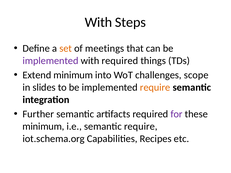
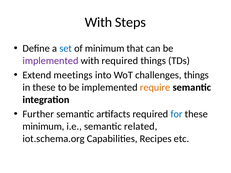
set colour: orange -> blue (66, 48)
of meetings: meetings -> minimum (105, 48)
Extend minimum: minimum -> meetings (73, 75)
challenges scope: scope -> things (196, 75)
in slides: slides -> these (44, 88)
for colour: purple -> blue (176, 114)
semantic require: require -> related (141, 127)
